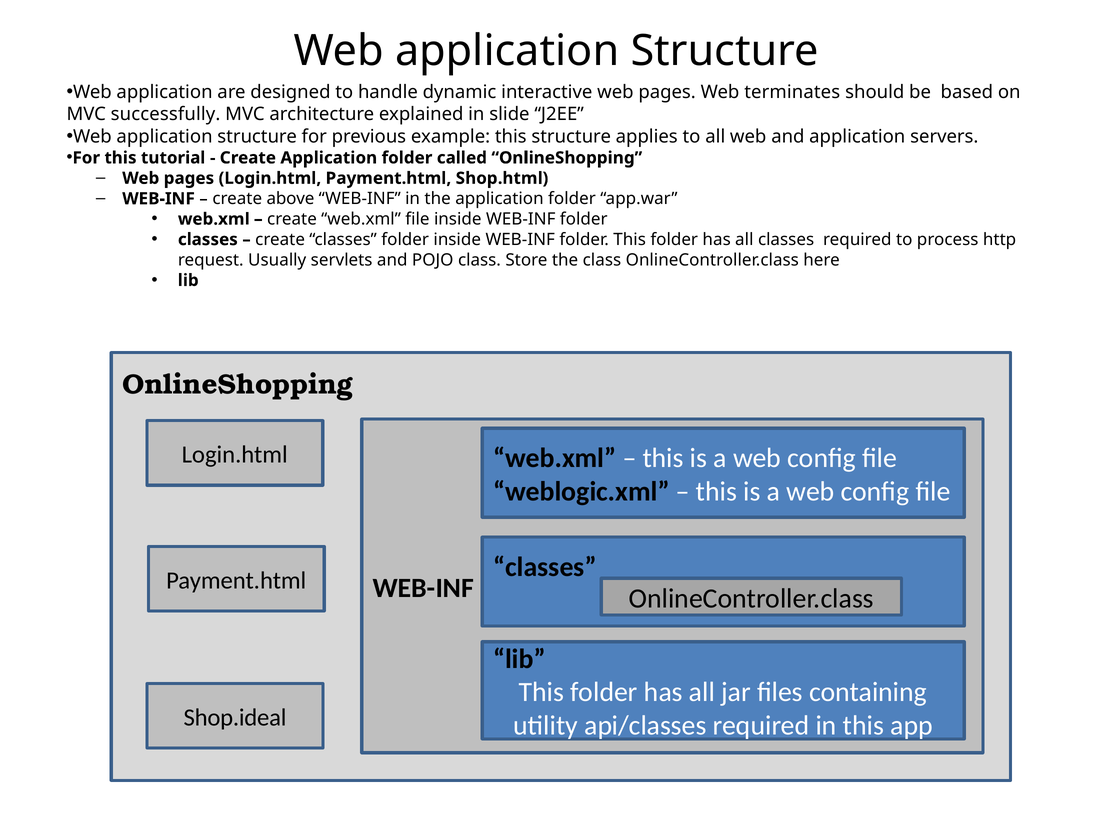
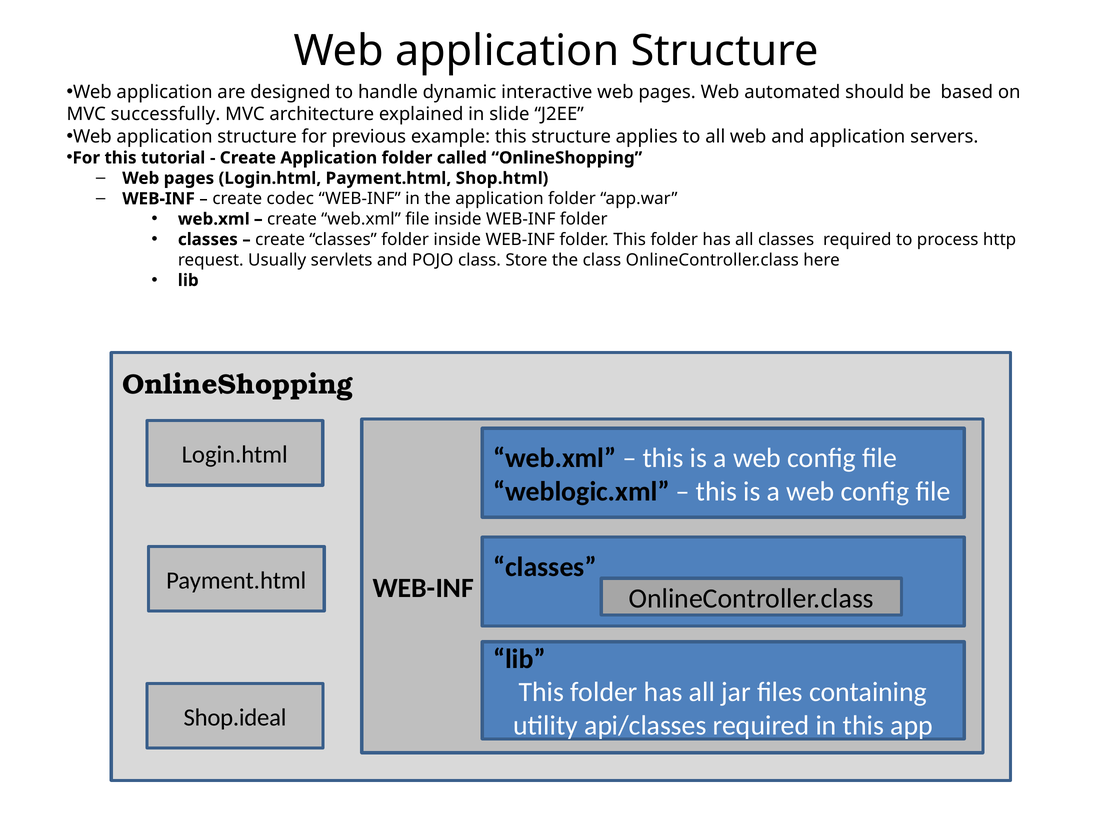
terminates: terminates -> automated (792, 92)
above: above -> codec (290, 199)
